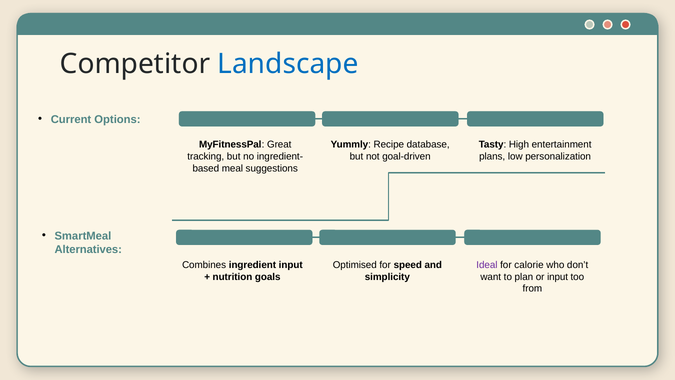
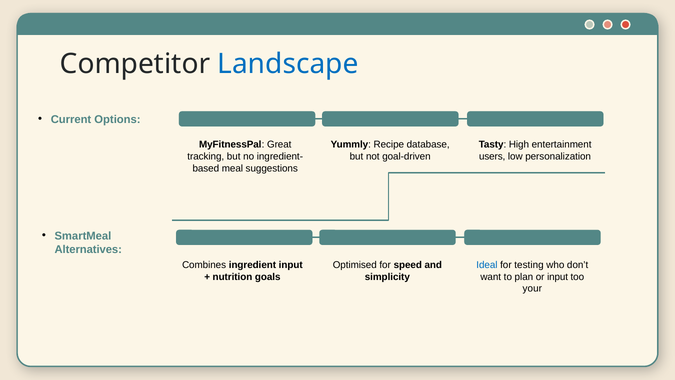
plans: plans -> users (492, 156)
Ideal colour: purple -> blue (487, 265)
calorie: calorie -> testing (529, 265)
from: from -> your (532, 288)
